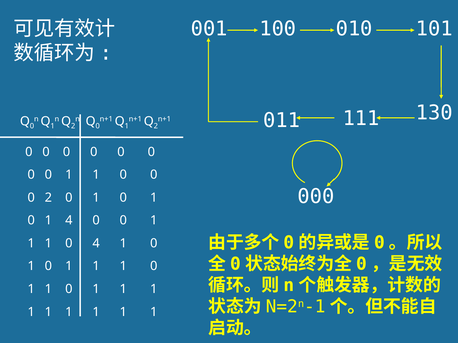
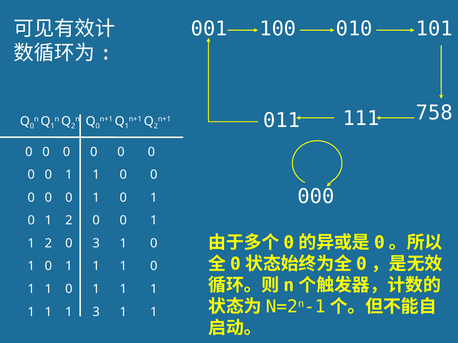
130: 130 -> 758 (434, 113)
2: 2 -> 0 (48, 198)
0 1 4: 4 -> 2 (69, 221)
1: 1 -> 2 (48, 244)
0 4: 4 -> 3 (96, 244)
1: 1 -> 3 (96, 312)
